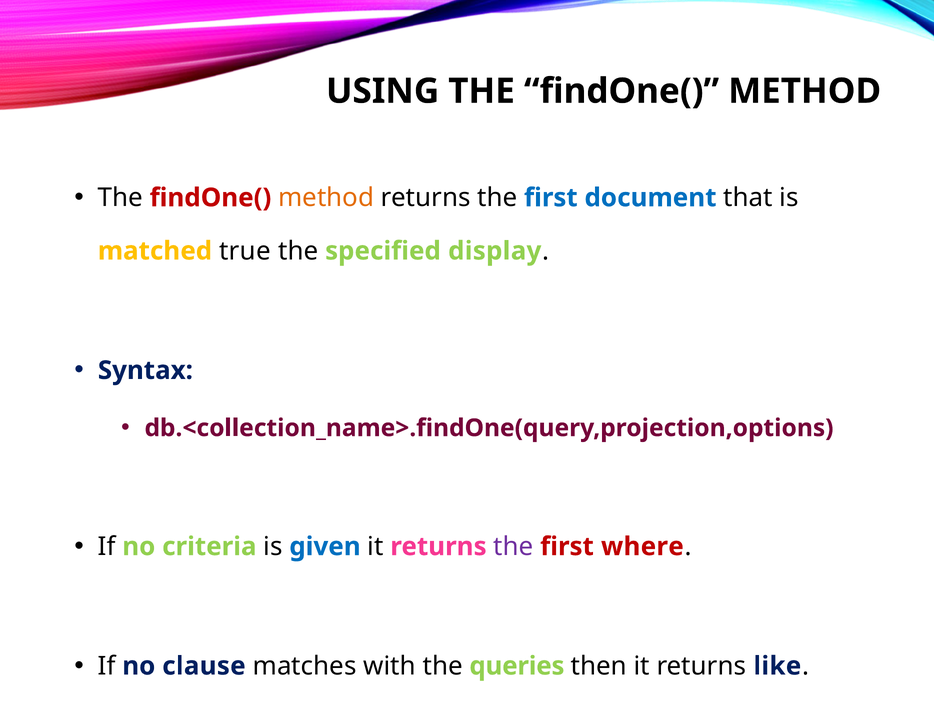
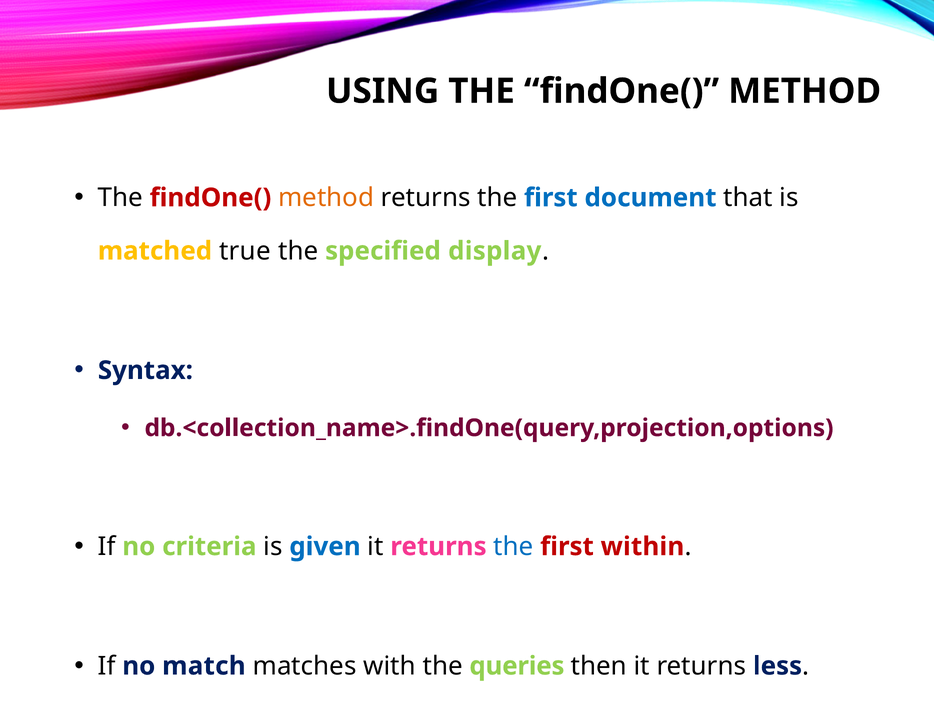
the colour: purple -> blue (513, 546)
where: where -> within (642, 546)
clause: clause -> match (204, 666)
like: like -> less (777, 666)
